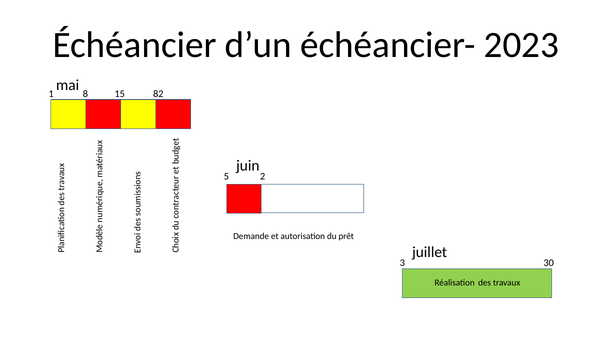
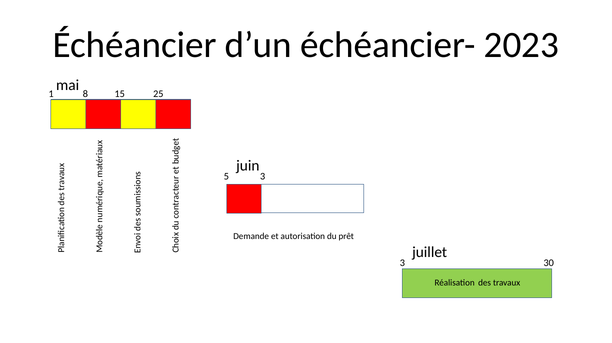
82: 82 -> 25 (158, 94)
5 2: 2 -> 3 (263, 176)
